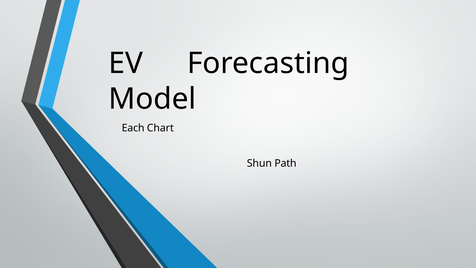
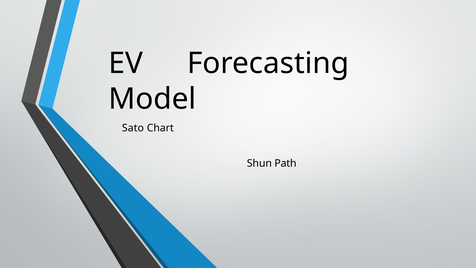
Each: Each -> Sato (133, 128)
